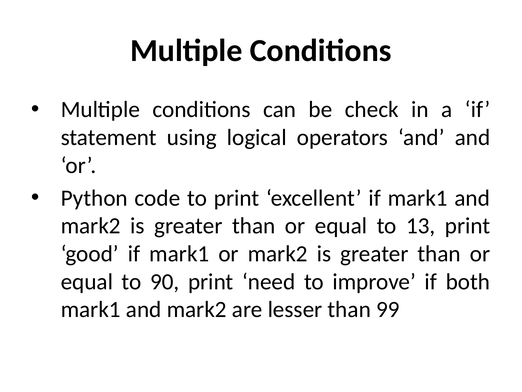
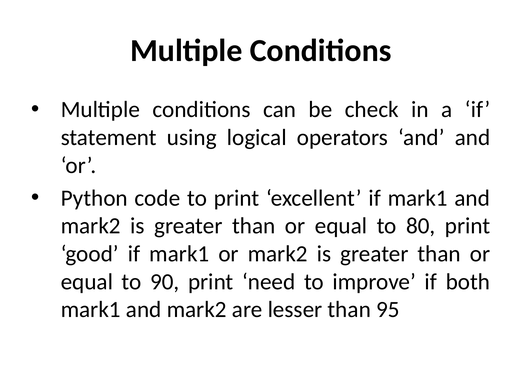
13: 13 -> 80 (421, 226)
99: 99 -> 95 (388, 309)
